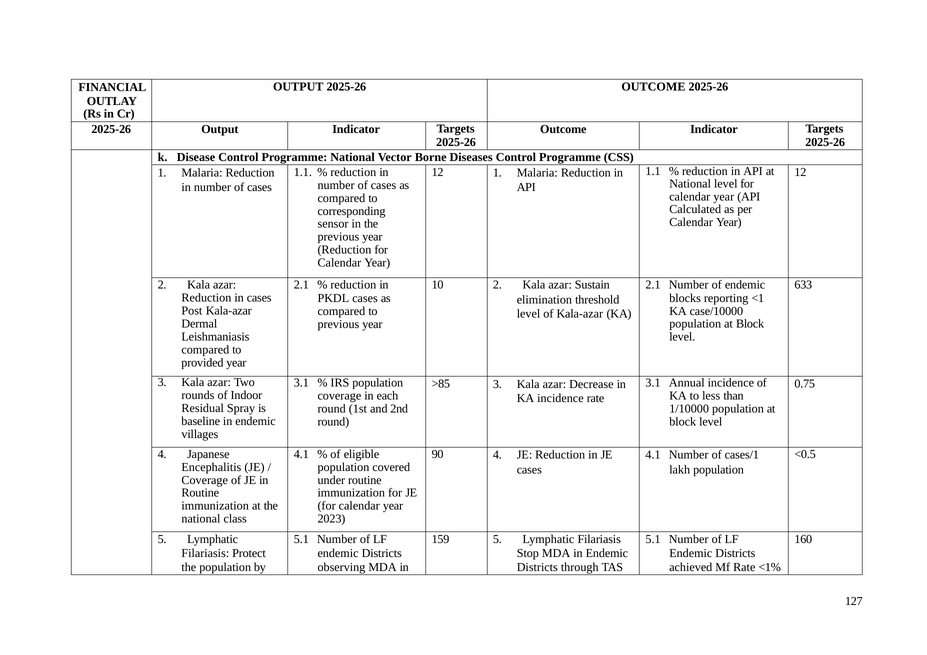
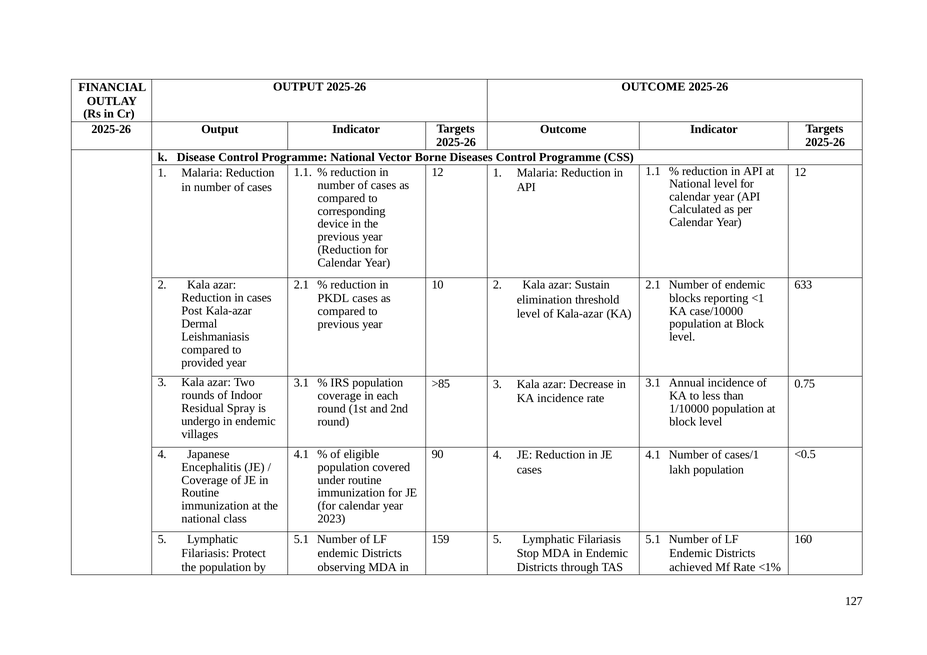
sensor: sensor -> device (333, 224)
baseline: baseline -> undergo (201, 421)
